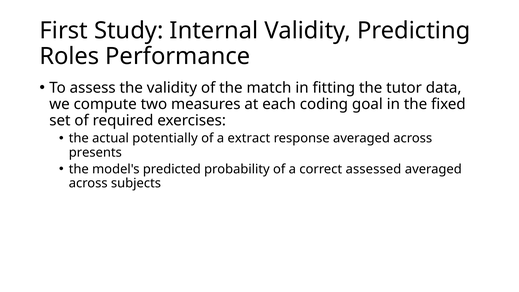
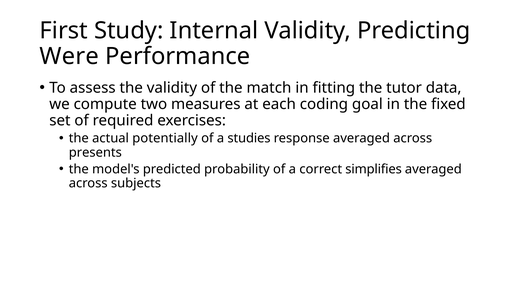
Roles: Roles -> Were (69, 56)
extract: extract -> studies (249, 138)
assessed: assessed -> simplifies (374, 169)
